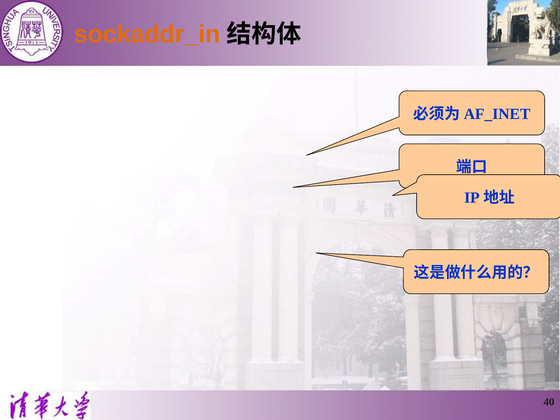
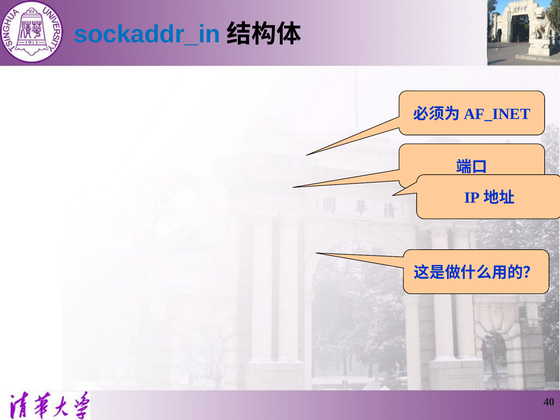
sockaddr_in colour: orange -> blue (147, 34)
